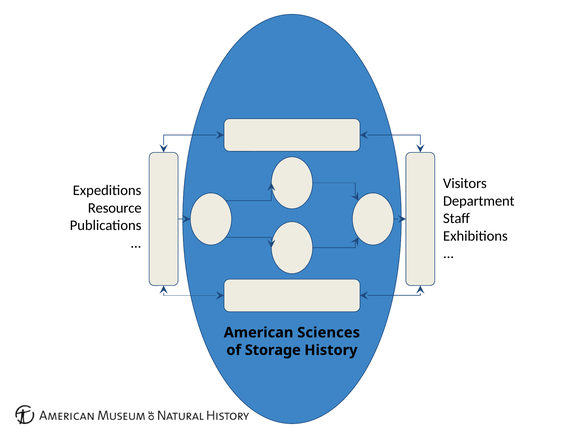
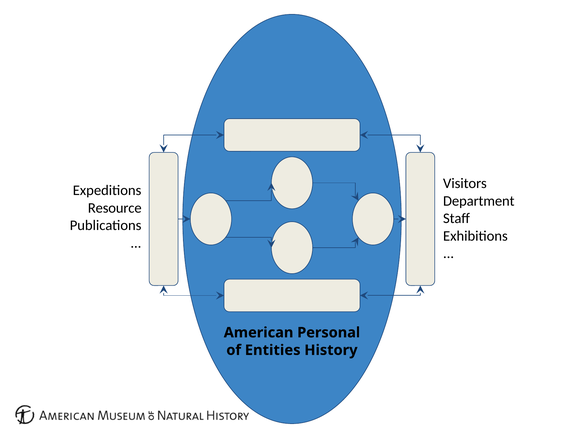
Sciences: Sciences -> Personal (329, 333)
Storage: Storage -> Entities (273, 350)
